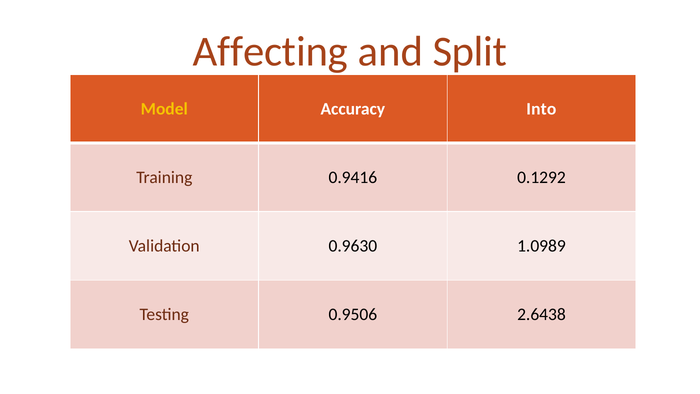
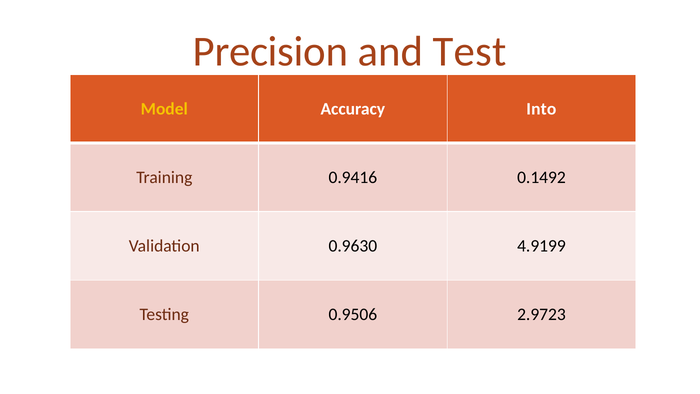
Affecting: Affecting -> Precision (270, 52)
Split: Split -> Test (470, 52)
0.1292: 0.1292 -> 0.1492 (541, 177)
1.0989: 1.0989 -> 4.9199 (541, 246)
2.6438: 2.6438 -> 2.9723 (541, 314)
